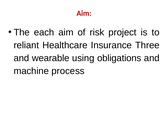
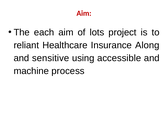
risk: risk -> lots (97, 32)
Three: Three -> Along (147, 45)
wearable: wearable -> sensitive (51, 58)
obligations: obligations -> accessible (119, 58)
